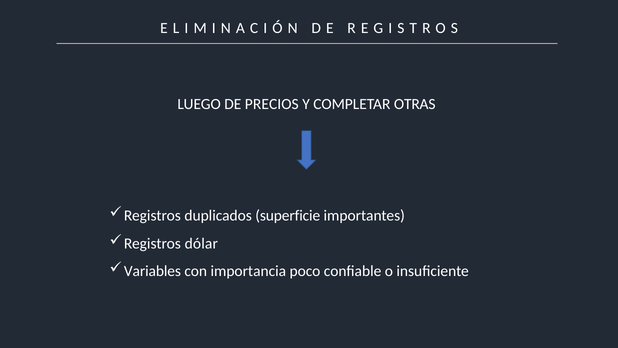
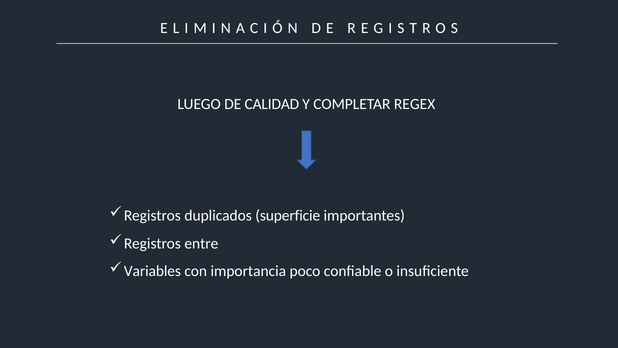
PRECIOS: PRECIOS -> CALIDAD (272, 104)
OTRAS: OTRAS -> REGEX (415, 104)
dólar: dólar -> entre (201, 243)
